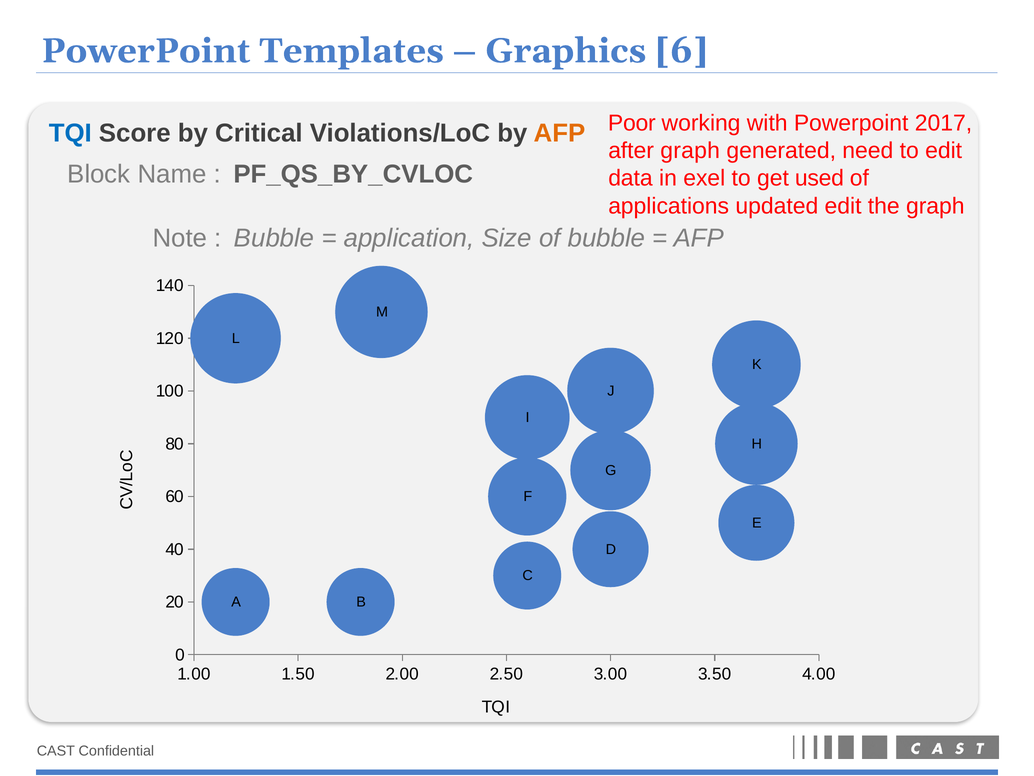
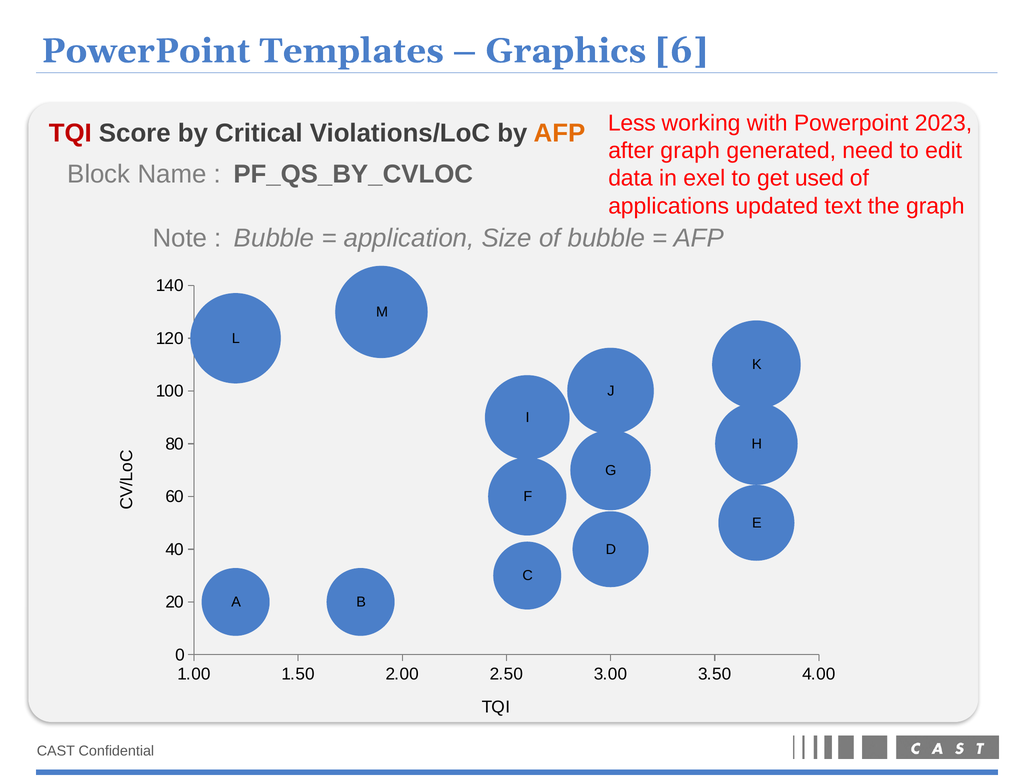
Poor: Poor -> Less (632, 123)
2017: 2017 -> 2023 (943, 123)
TQI colour: blue -> red (70, 133)
updated edit: edit -> text (843, 206)
